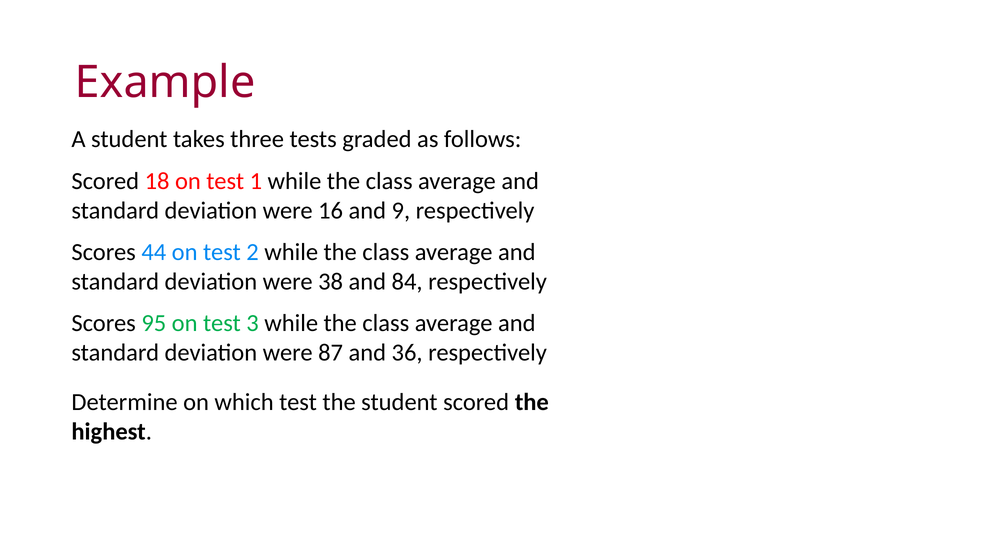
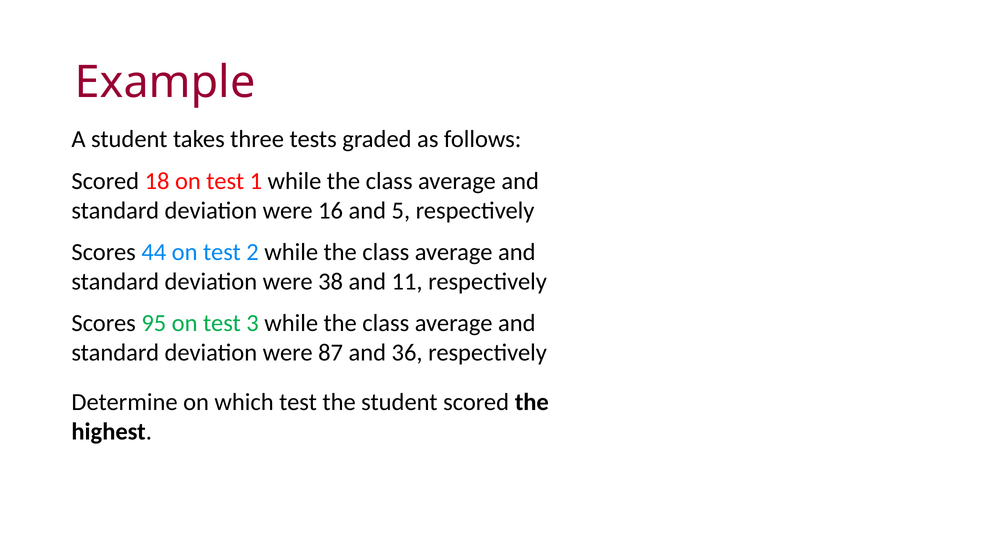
9: 9 -> 5 (401, 210)
84: 84 -> 11 (407, 281)
